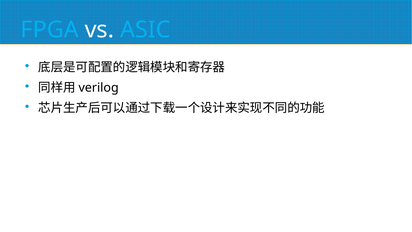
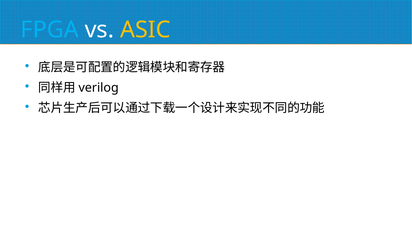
ASIC colour: light blue -> yellow (145, 30)
